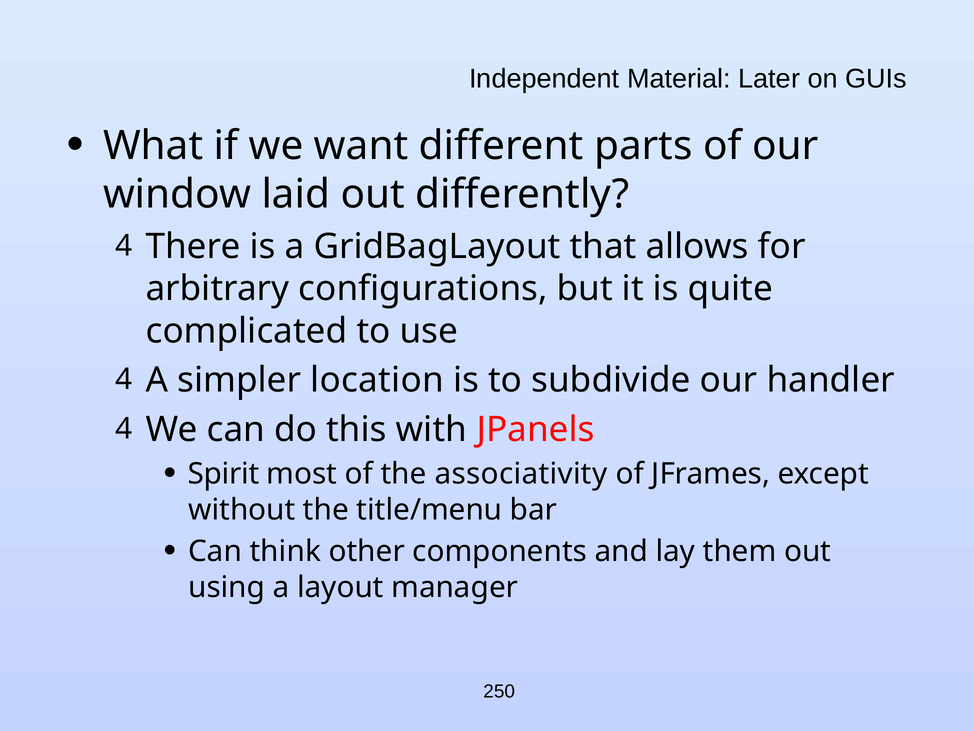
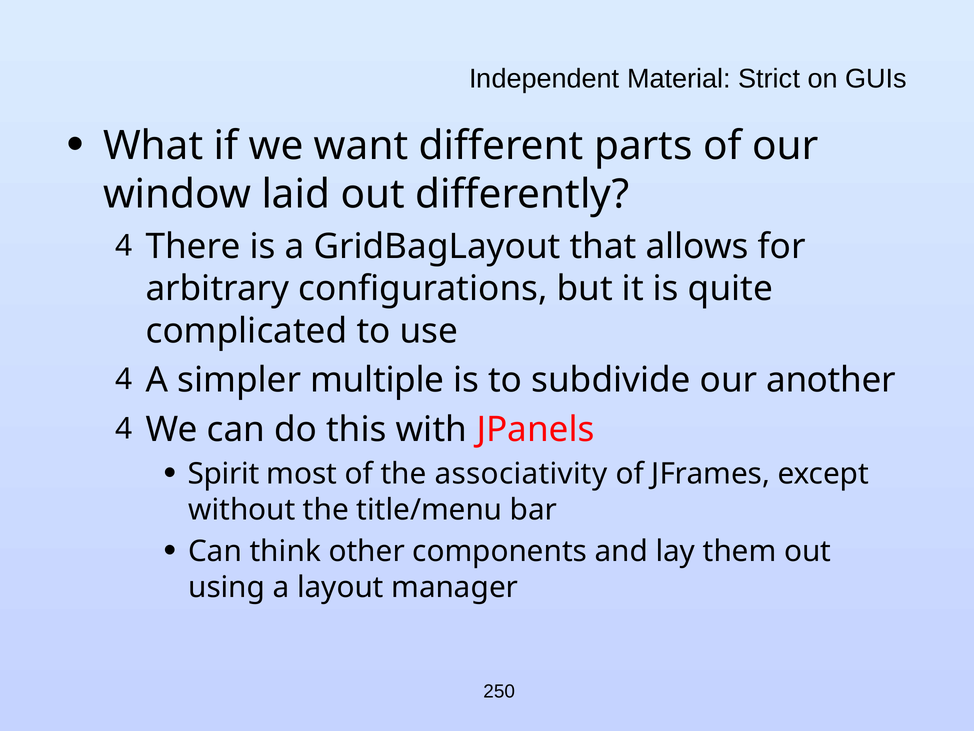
Later: Later -> Strict (769, 79)
location: location -> multiple (377, 380)
handler: handler -> another (831, 380)
